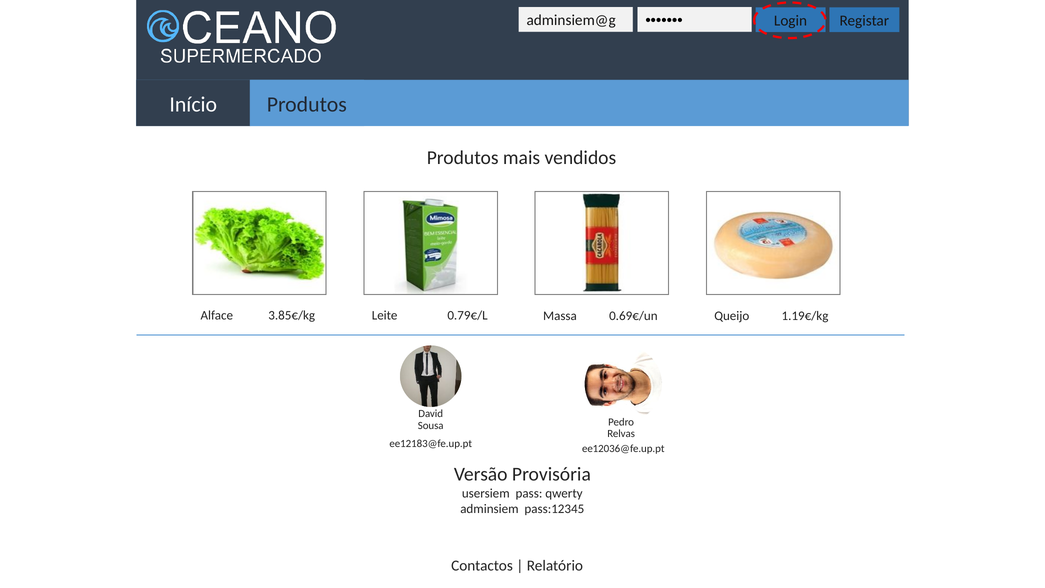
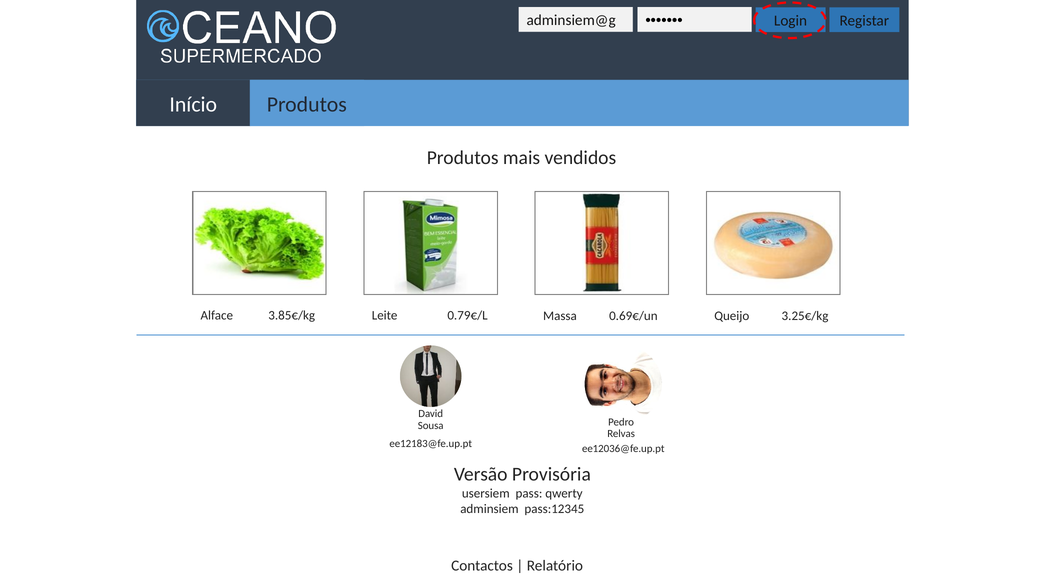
1.19€/kg: 1.19€/kg -> 3.25€/kg (805, 316)
